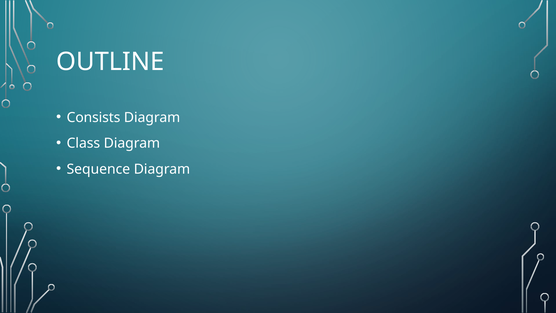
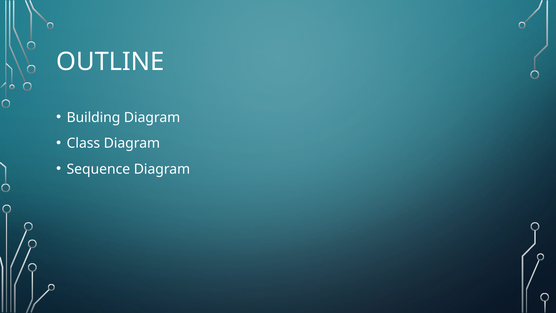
Consists: Consists -> Building (93, 117)
